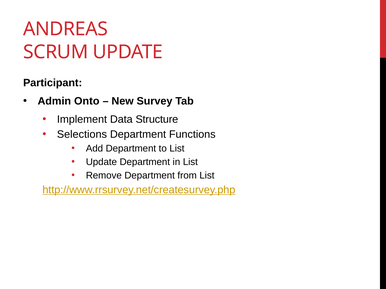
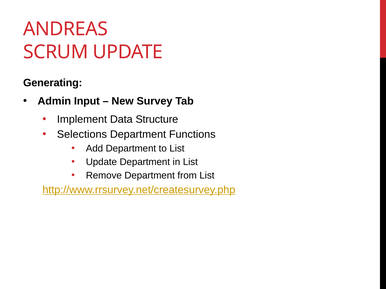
Participant: Participant -> Generating (53, 83)
Onto: Onto -> Input (87, 101)
